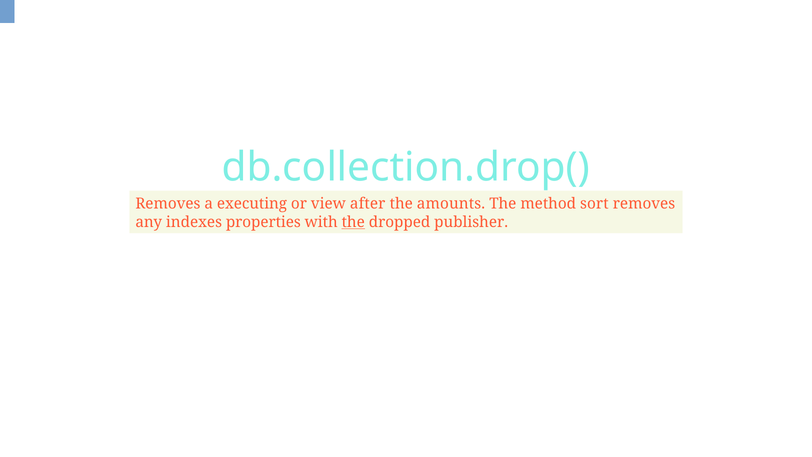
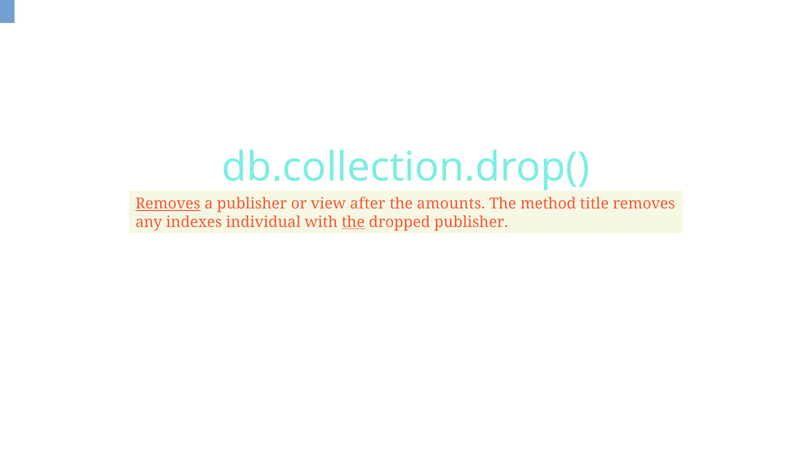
Removes underline: none -> present (168, 204)
a executing: executing -> publisher (252, 204)
sort: sort -> title (594, 204)
properties: properties -> individual (263, 222)
